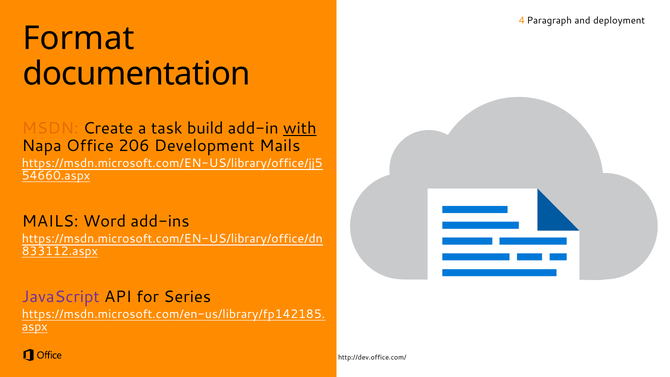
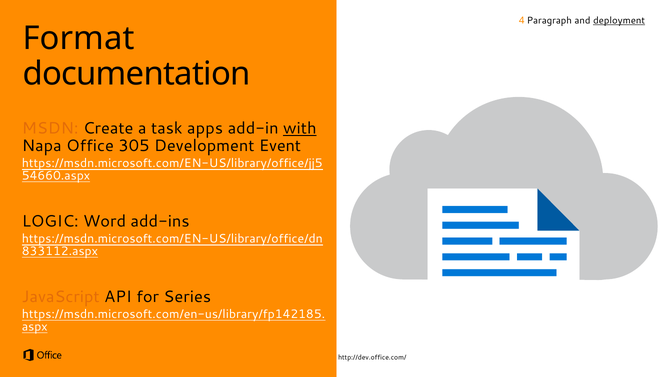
deployment underline: none -> present (619, 21)
build: build -> apps (205, 128)
206: 206 -> 305 (134, 146)
Development Mails: Mails -> Event (280, 146)
MAILS: MAILS -> LOGIC (50, 221)
JavaScript colour: purple -> orange (61, 297)
